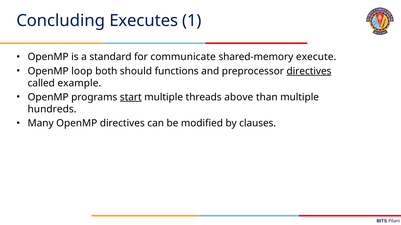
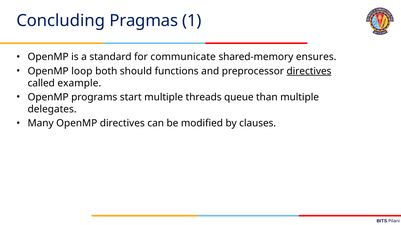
Executes: Executes -> Pragmas (144, 21)
execute: execute -> ensures (316, 57)
start underline: present -> none (131, 97)
above: above -> queue (239, 97)
hundreds: hundreds -> delegates (52, 109)
